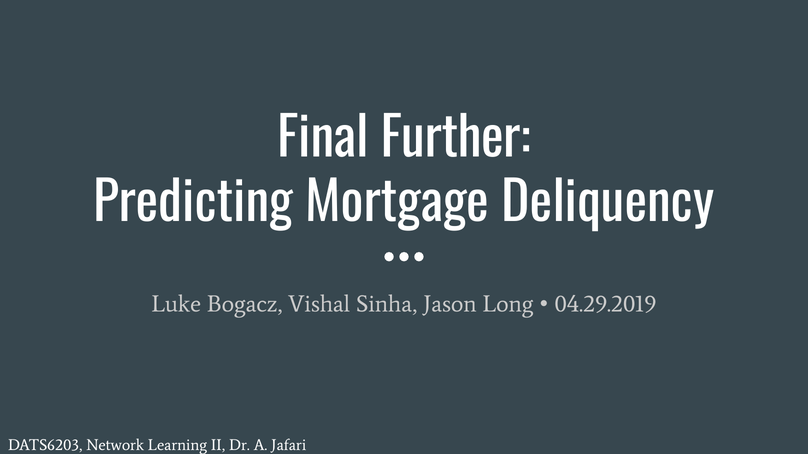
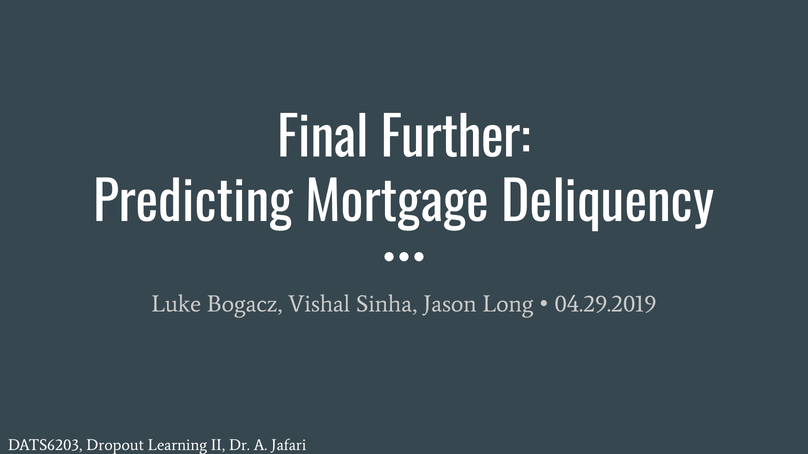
Network: Network -> Dropout (115, 446)
